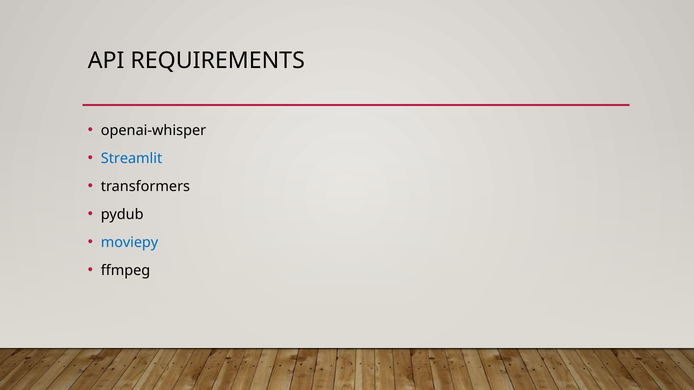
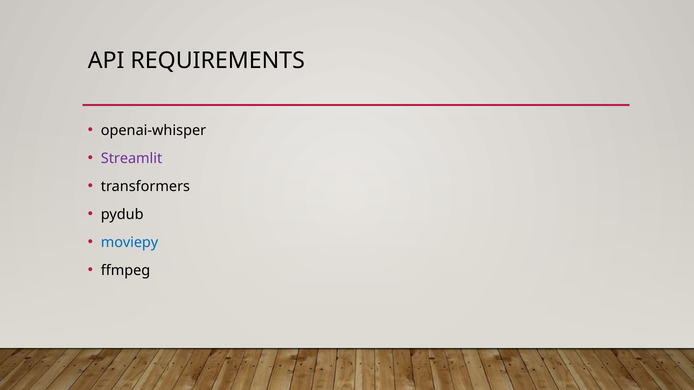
Streamlit colour: blue -> purple (132, 159)
